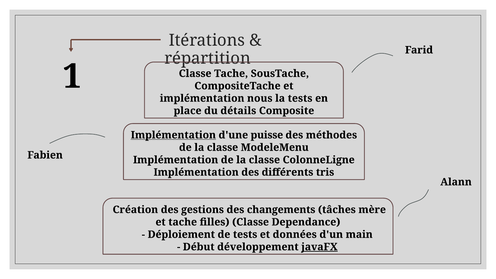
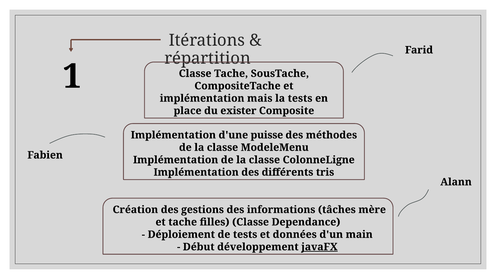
nous: nous -> mais (260, 98)
détails: détails -> exister (238, 111)
Implémentation underline: present -> none (173, 135)
changements: changements -> informations (281, 210)
